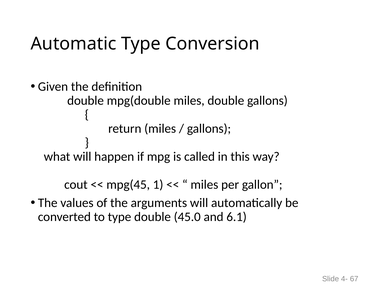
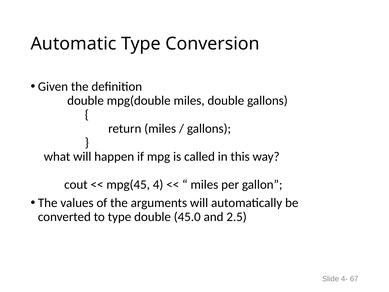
1: 1 -> 4 (158, 185)
6.1: 6.1 -> 2.5 (237, 217)
